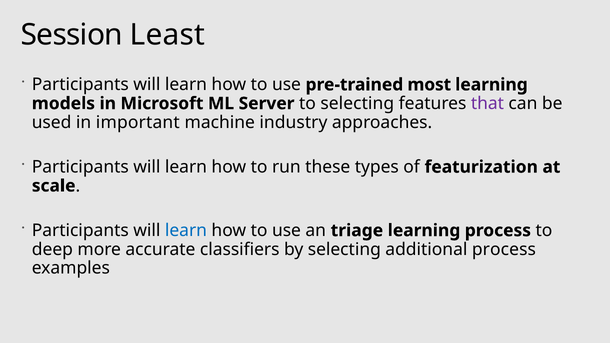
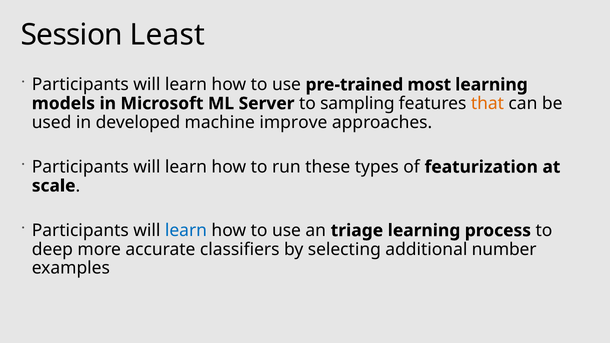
to selecting: selecting -> sampling (357, 103)
that colour: purple -> orange (487, 103)
important: important -> developed (138, 122)
industry: industry -> improve (293, 122)
additional process: process -> number (504, 249)
